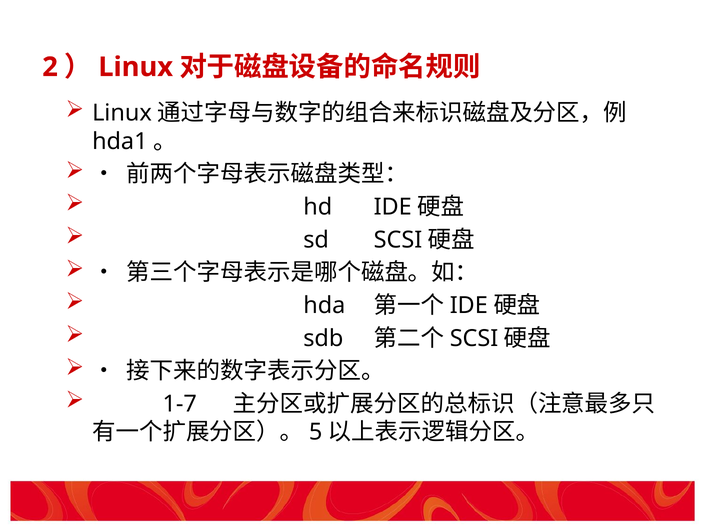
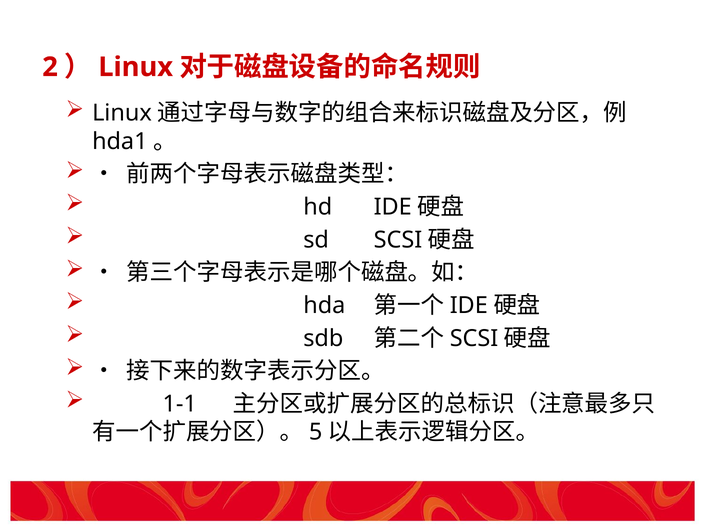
1-7: 1-7 -> 1-1 (180, 404)
